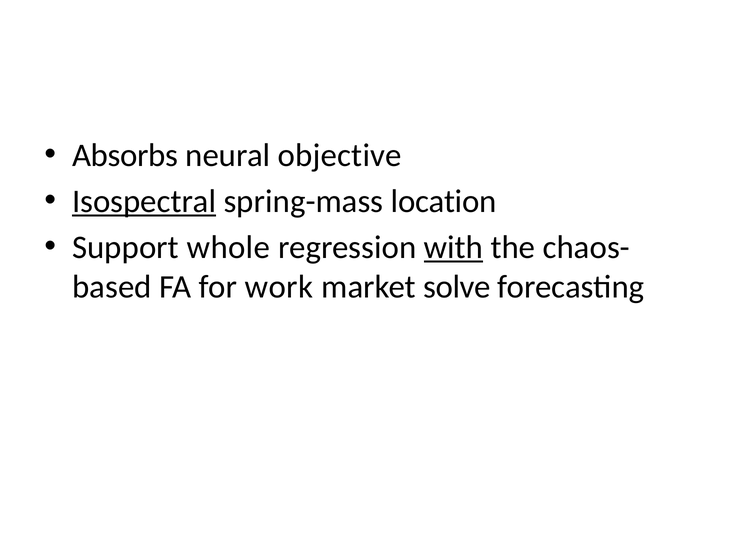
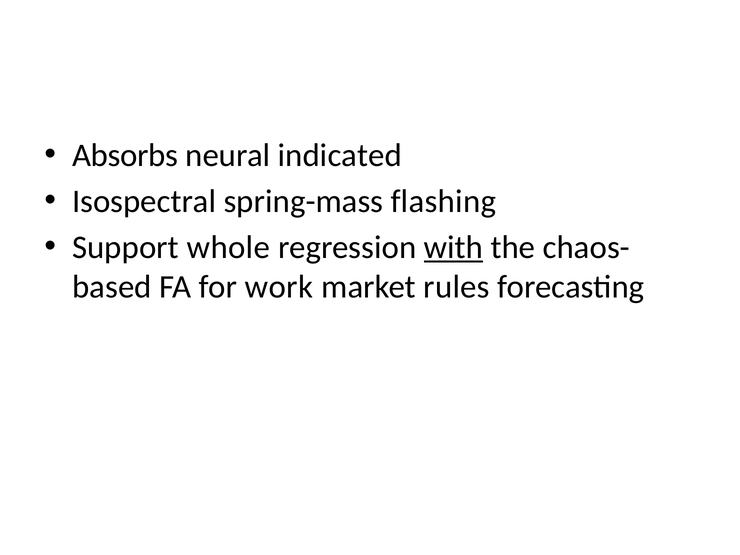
objective: objective -> indicated (340, 155)
Isospectral underline: present -> none (144, 201)
location: location -> flashing (443, 201)
solve: solve -> rules (457, 287)
